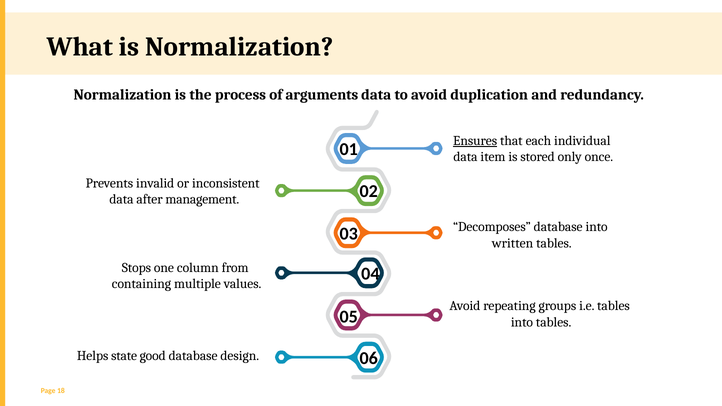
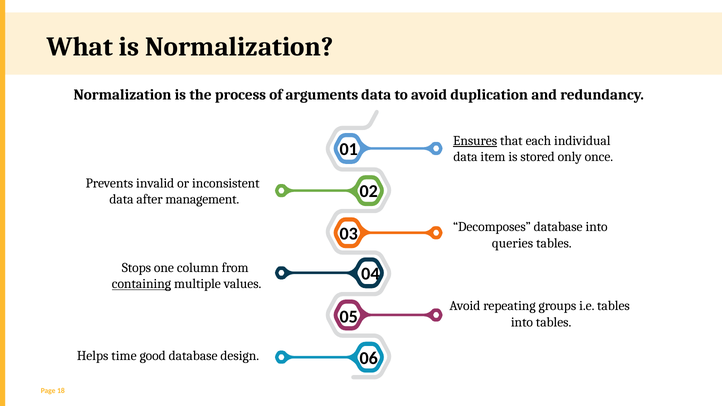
written: written -> queries (513, 243)
containing underline: none -> present (141, 284)
state: state -> time (124, 356)
